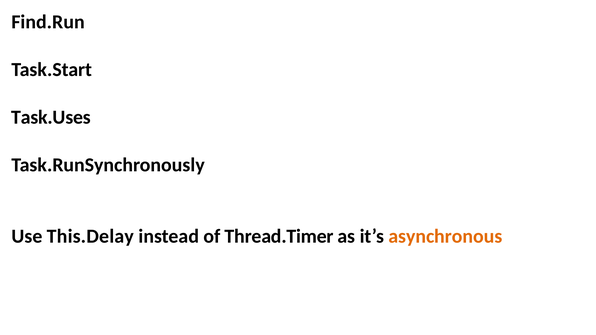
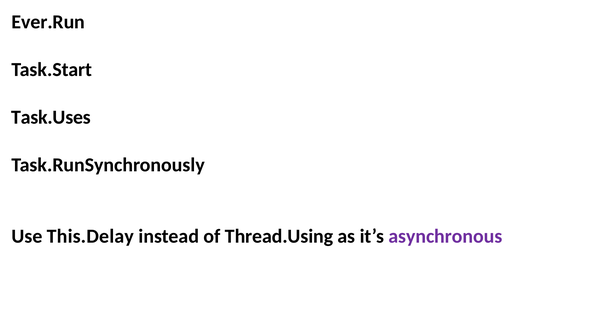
Find.Run: Find.Run -> Ever.Run (48, 22)
Thread.Timer: Thread.Timer -> Thread.Using (279, 237)
asynchronous colour: orange -> purple (445, 237)
